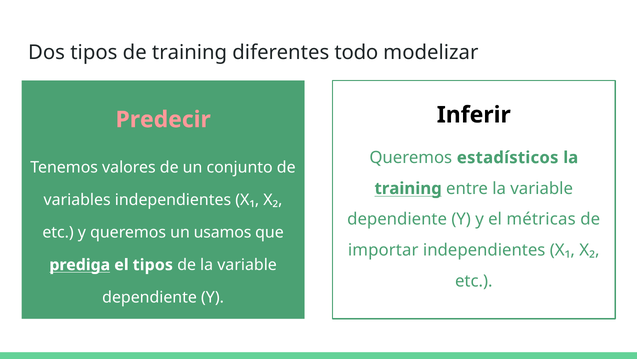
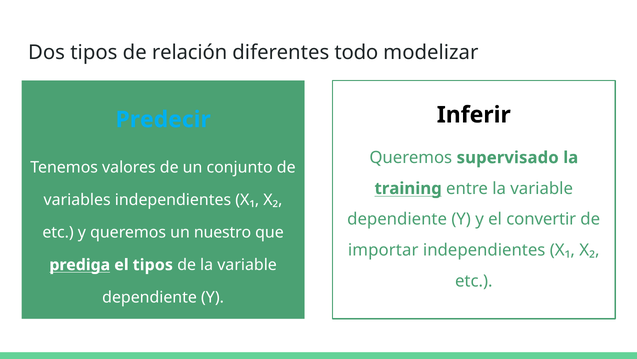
de training: training -> relación (190, 52)
Predecir colour: pink -> light blue (163, 119)
estadísticos: estadísticos -> supervisado (508, 157)
métricas: métricas -> convertir (541, 219)
usamos: usamos -> nuestro (223, 232)
